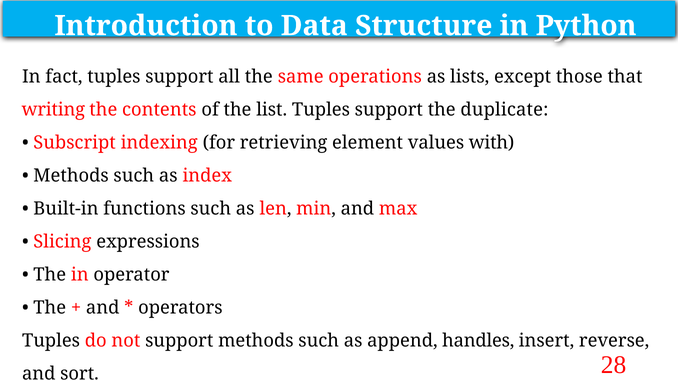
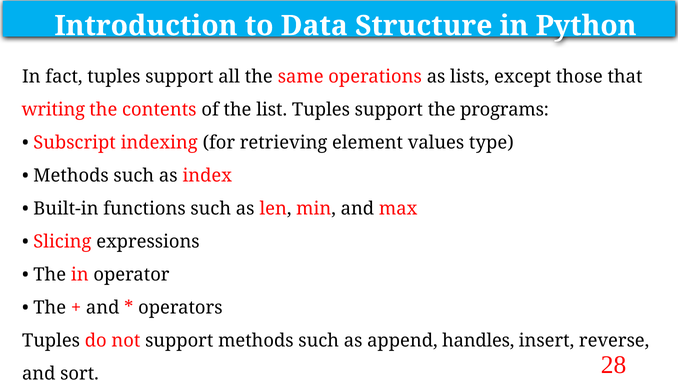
duplicate: duplicate -> programs (505, 110)
with: with -> type (491, 143)
